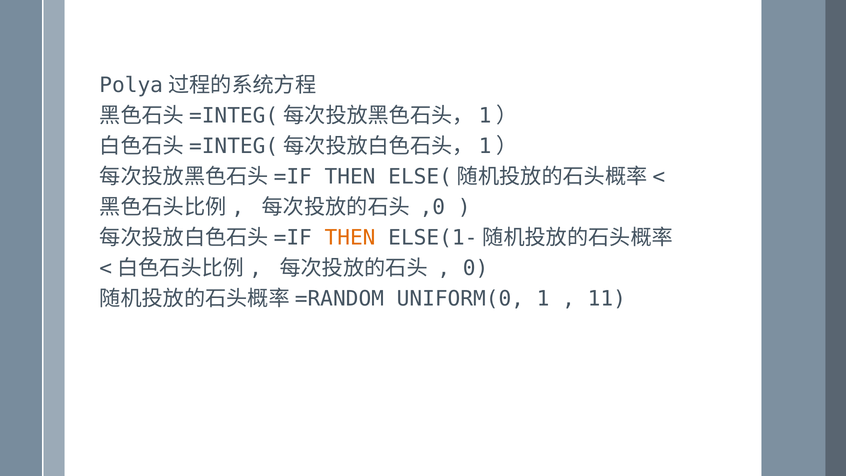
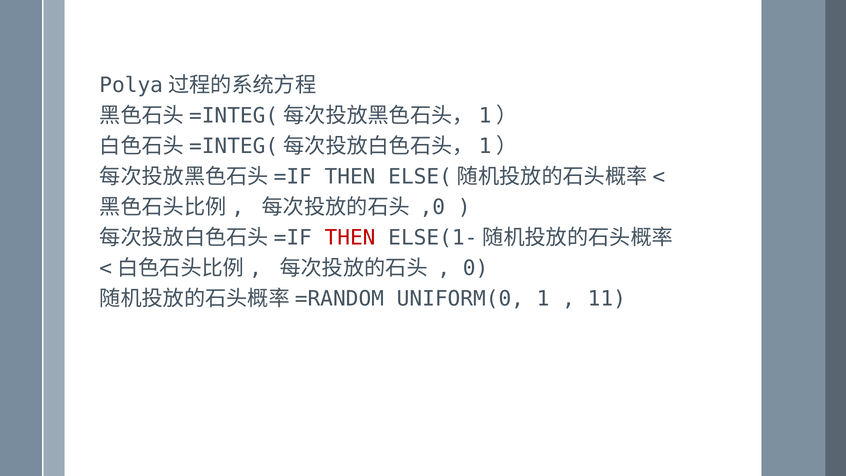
THEN colour: orange -> red (350, 238)
